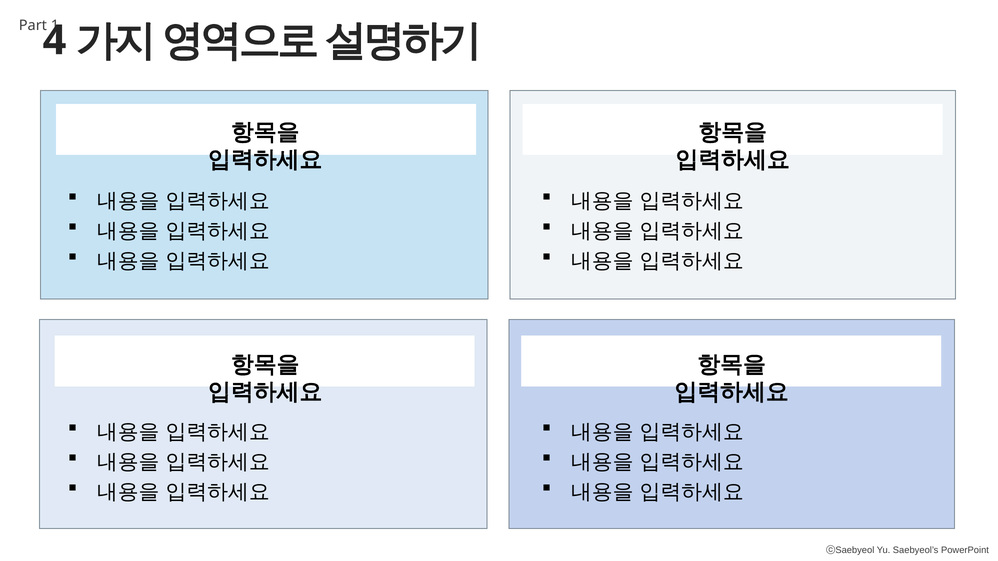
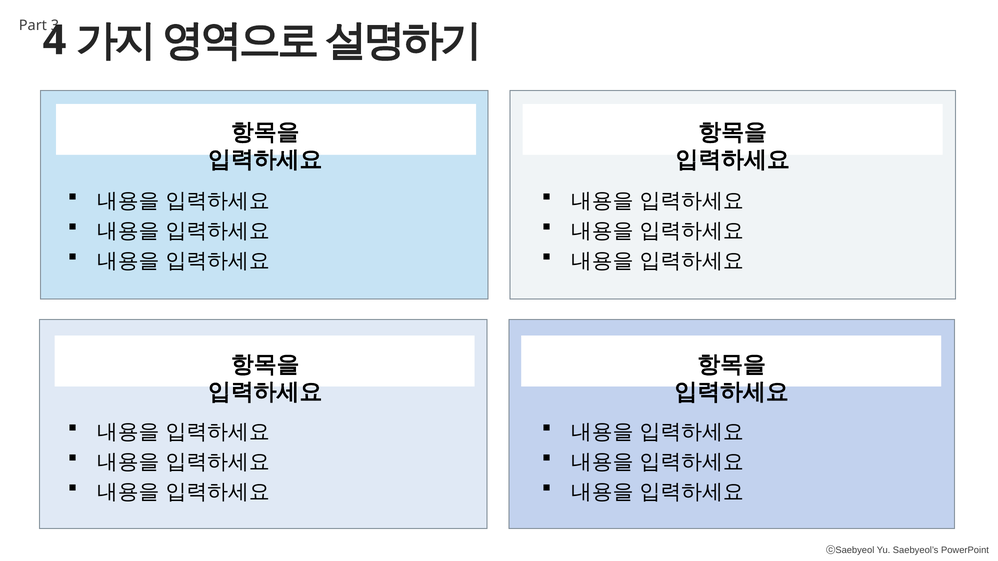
1: 1 -> 3 (55, 25)
